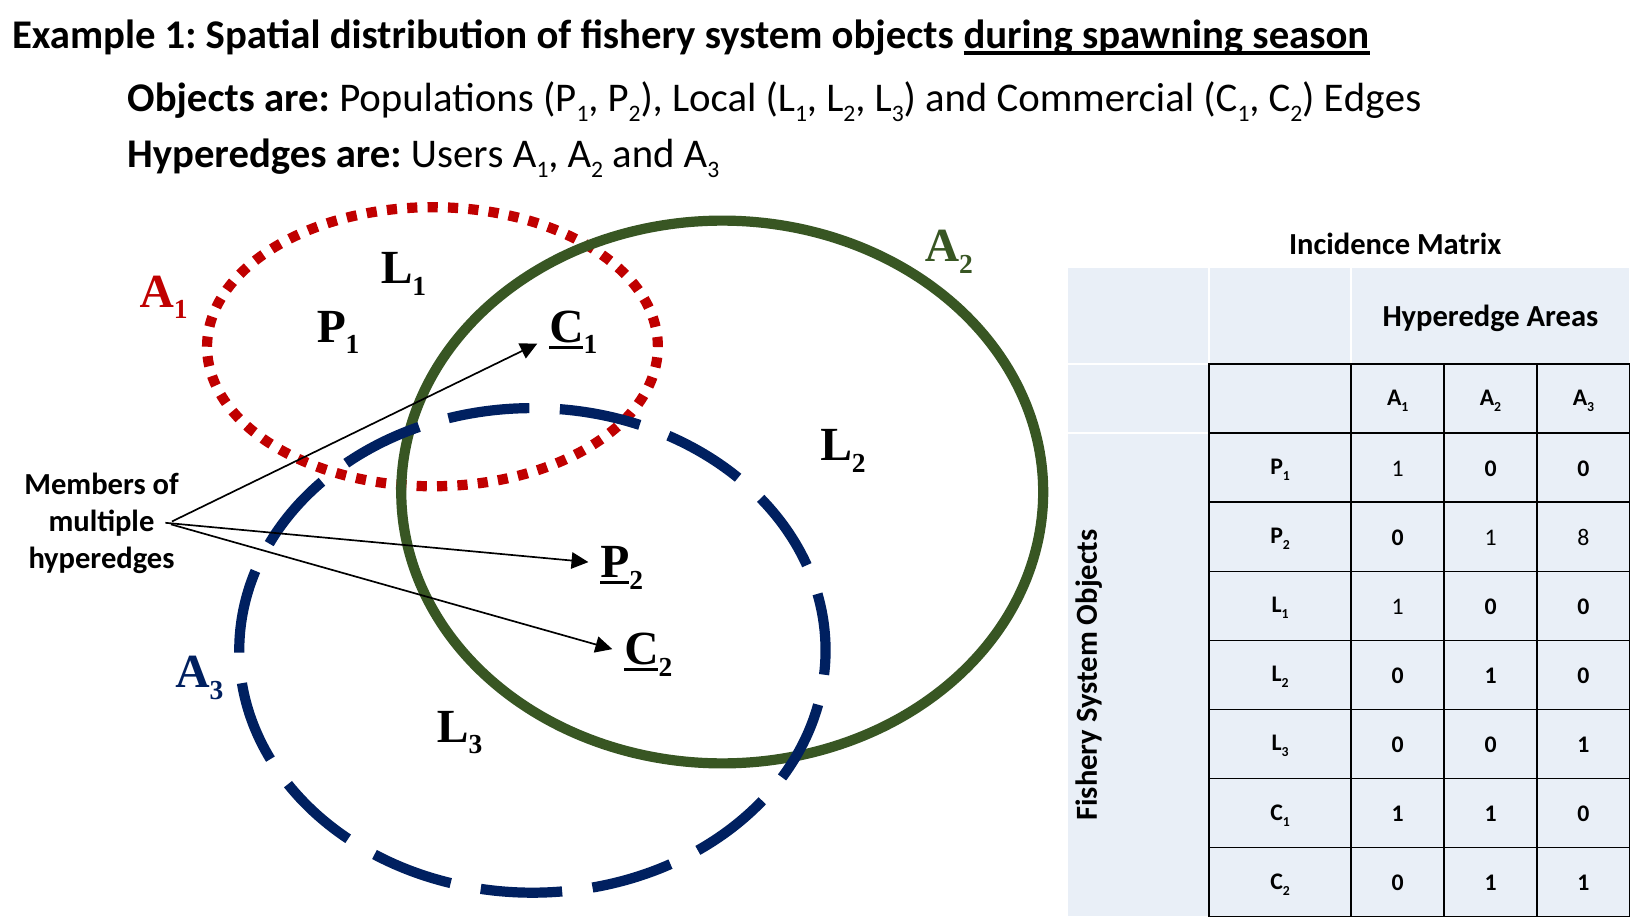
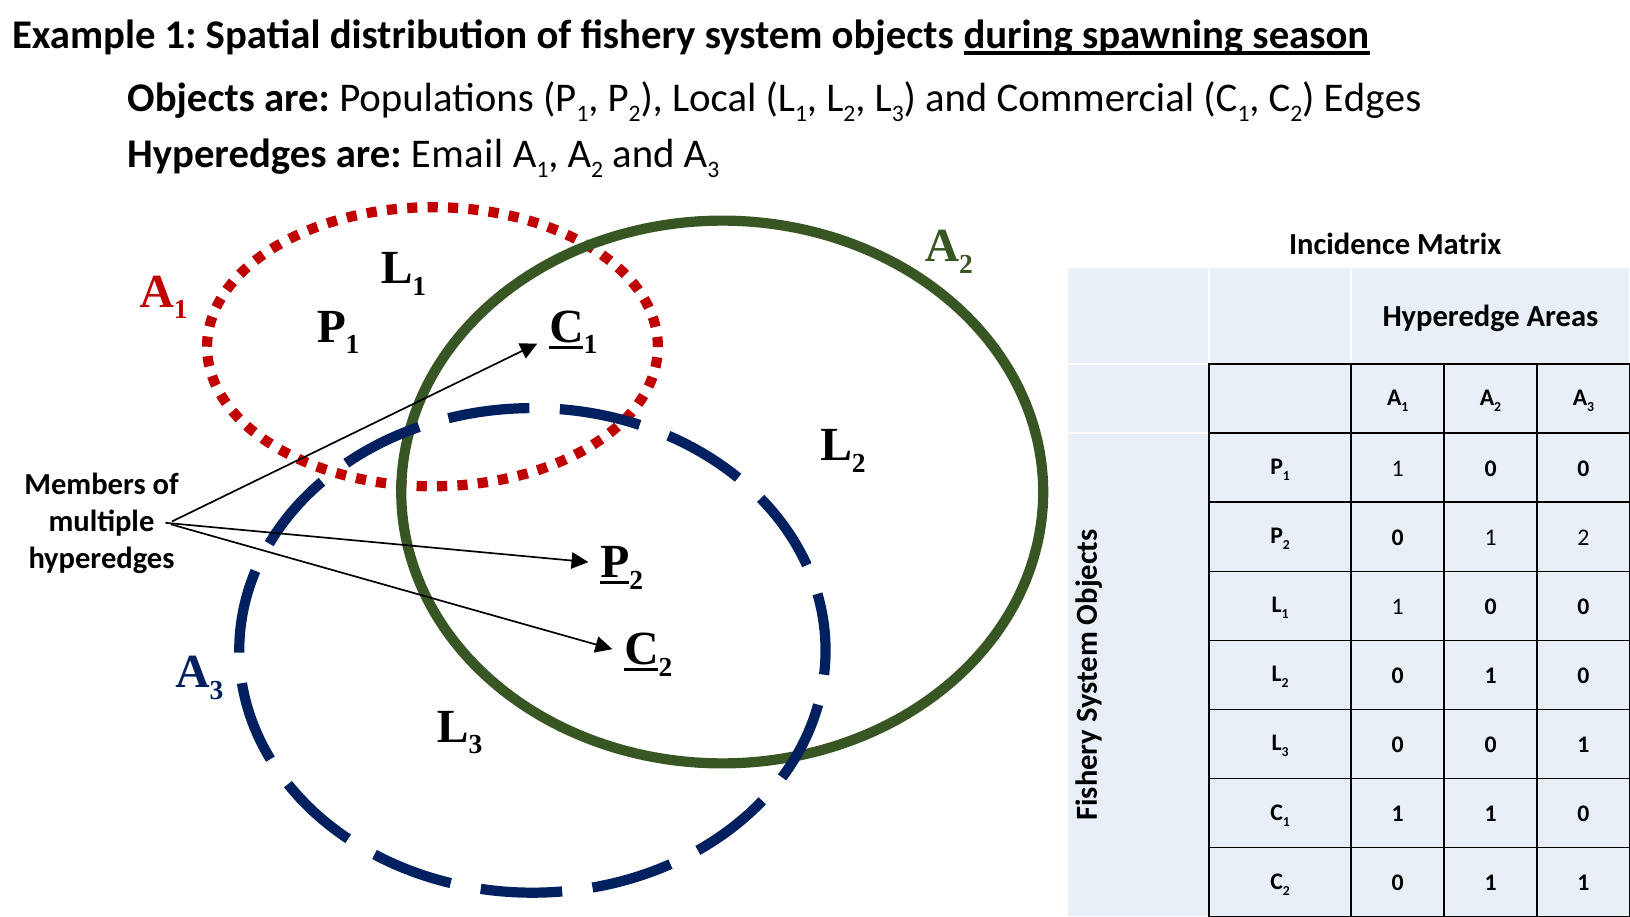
Users: Users -> Email (457, 154)
1 8: 8 -> 2 (1584, 537)
